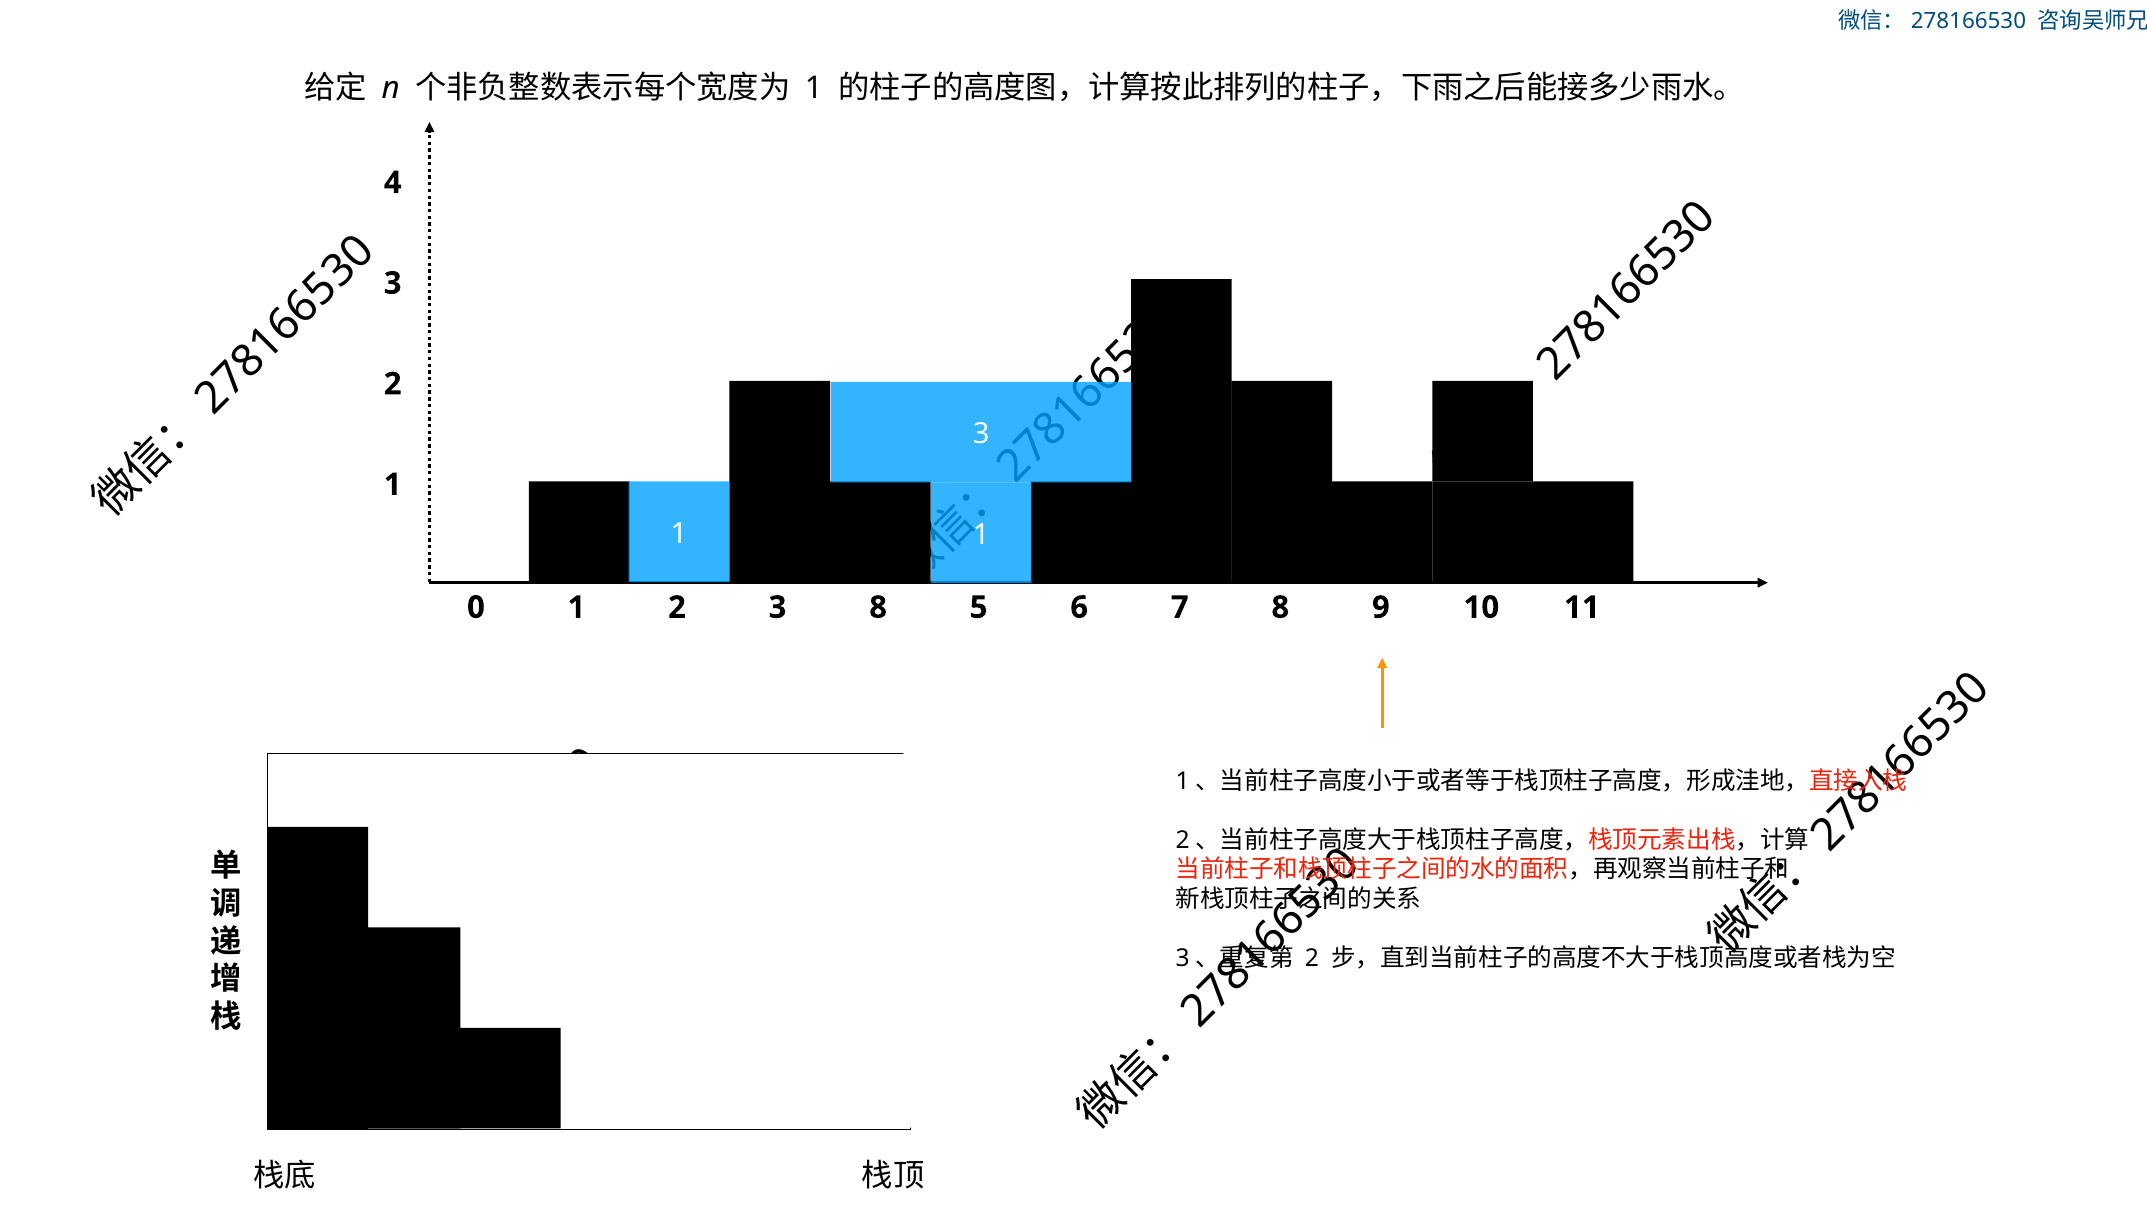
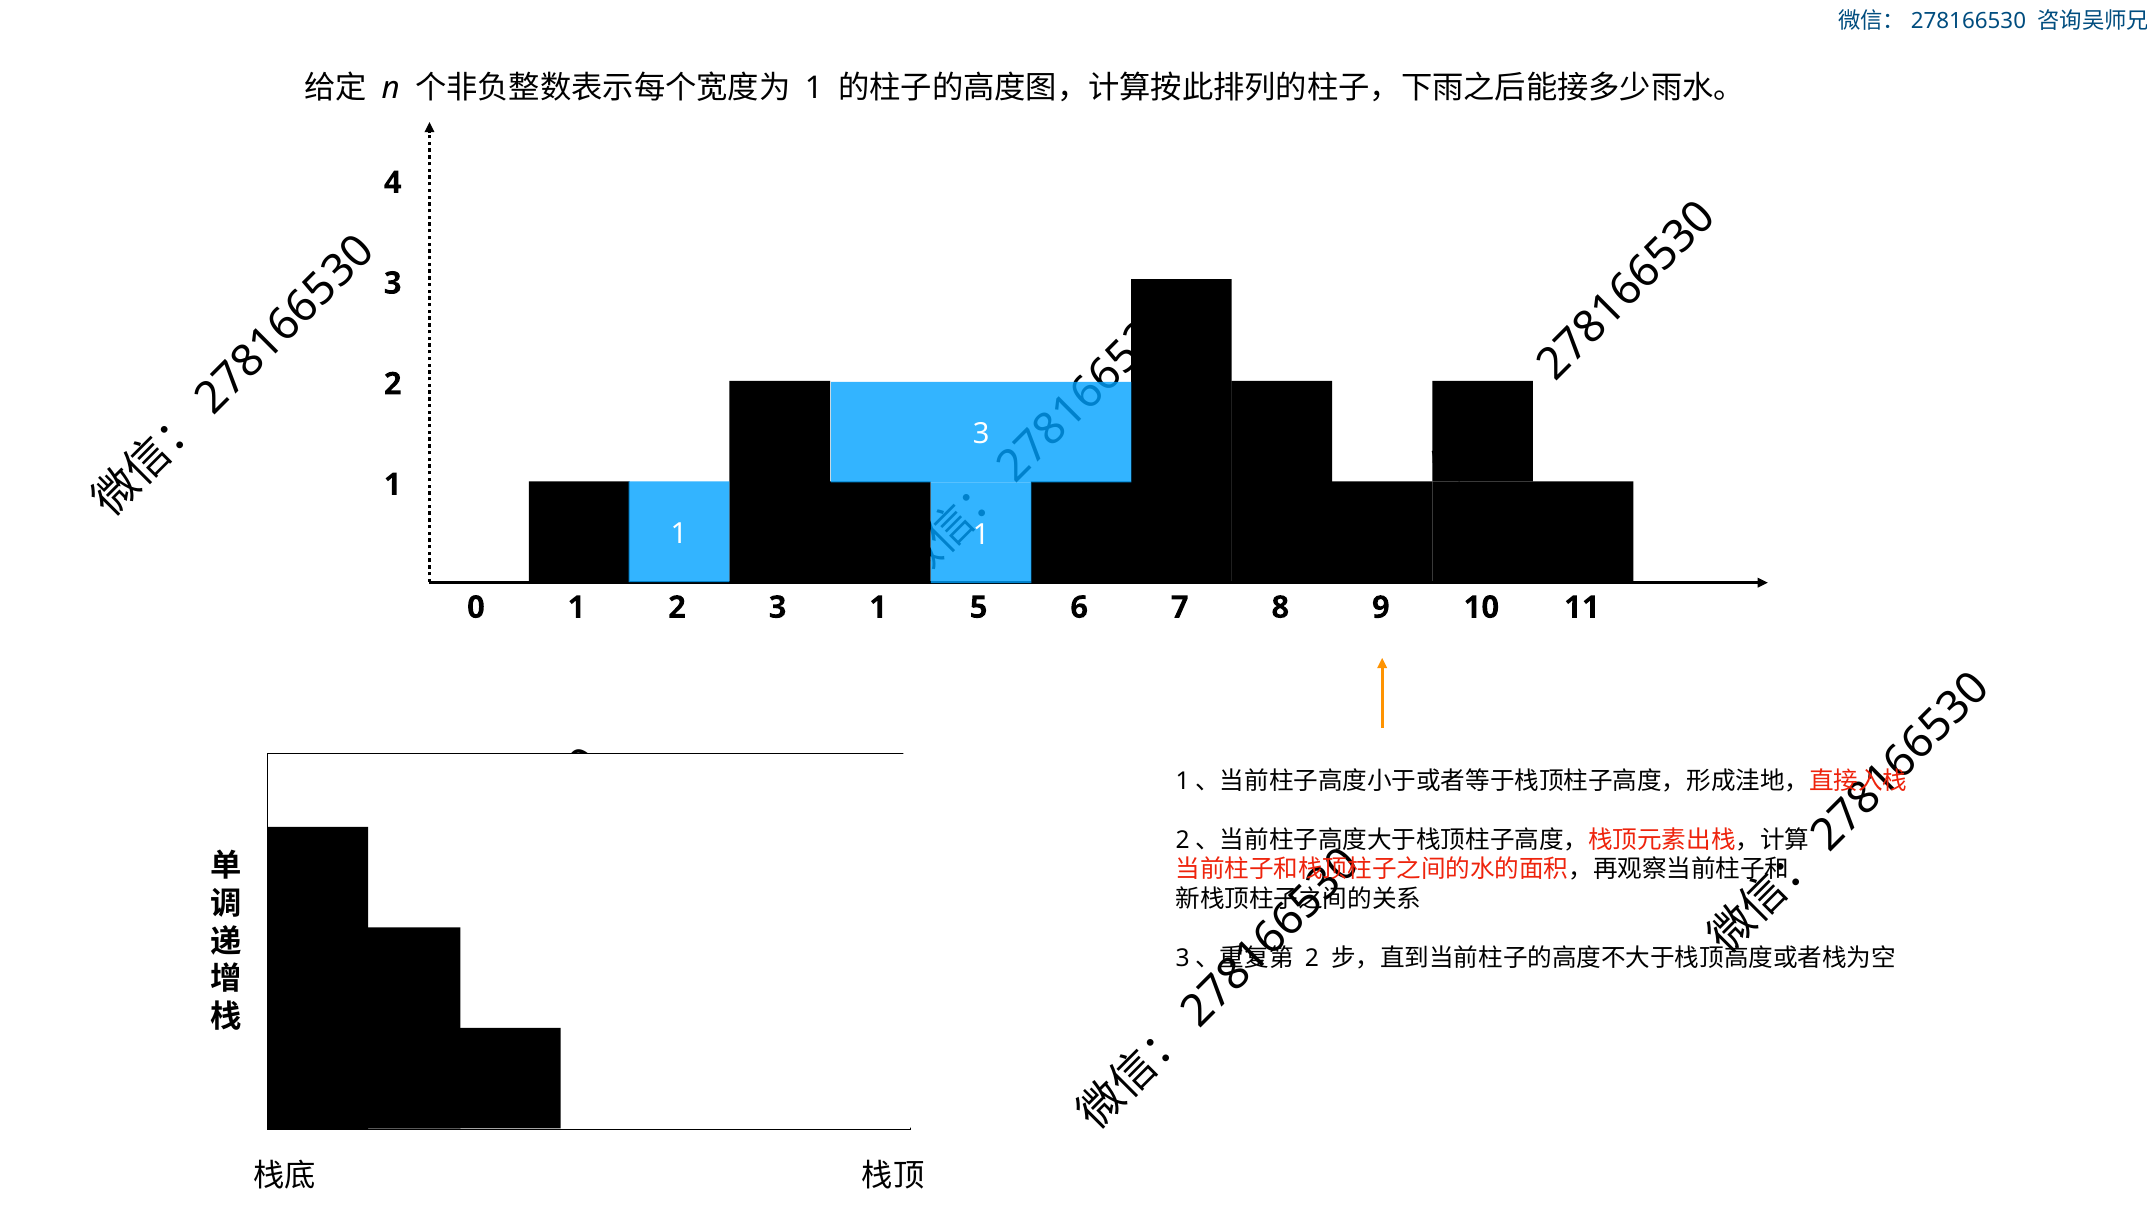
2 3 8: 8 -> 1 (878, 607)
